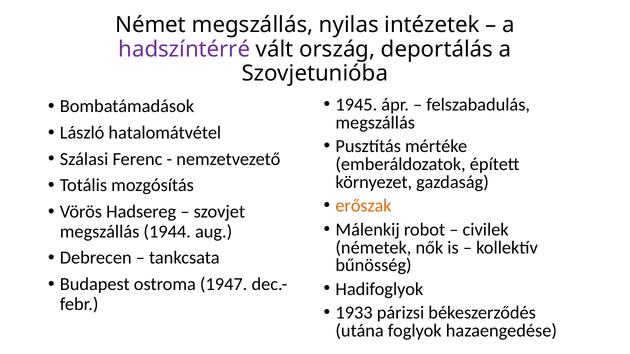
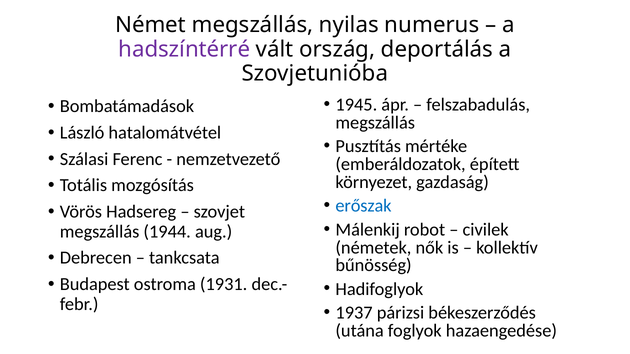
intézetek: intézetek -> numerus (432, 25)
erőszak colour: orange -> blue (364, 206)
1947: 1947 -> 1931 (224, 285)
1933: 1933 -> 1937 (354, 313)
